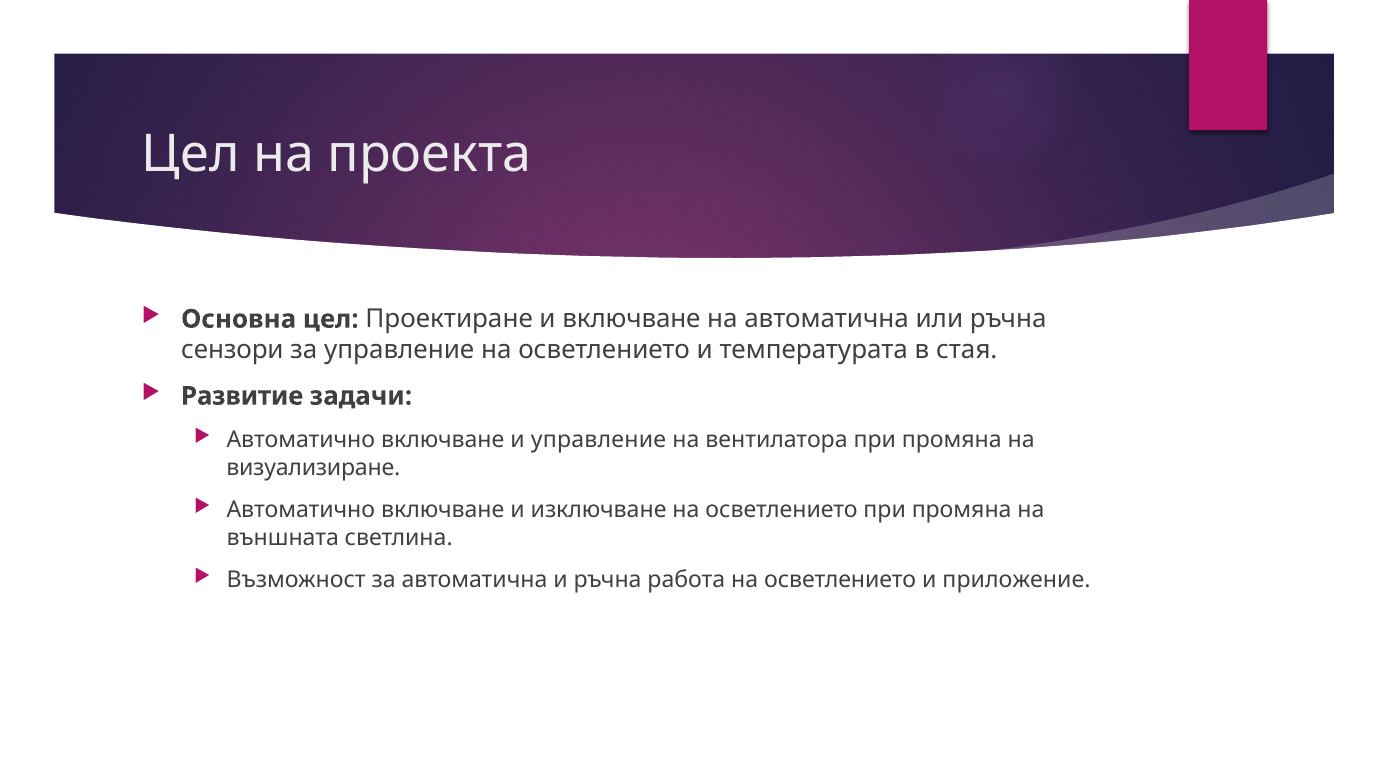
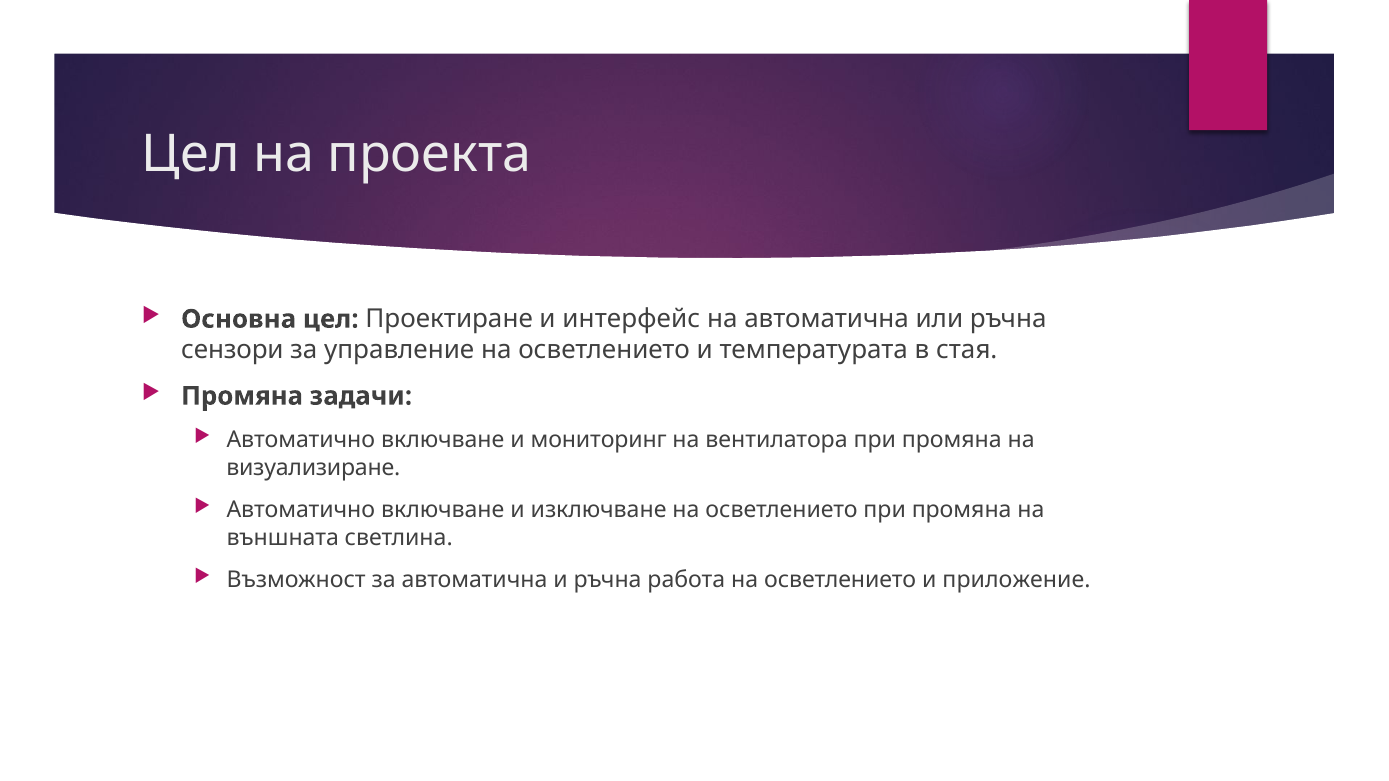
и включване: включване -> интерфейс (631, 319)
Развитие: Развитие -> Промяна (242, 396)
и управление: управление -> мониторинг (599, 440)
